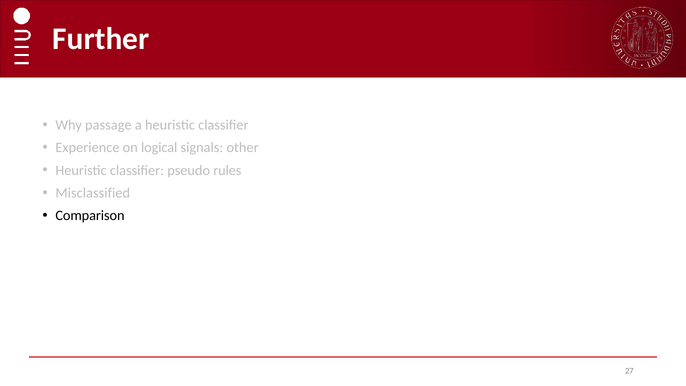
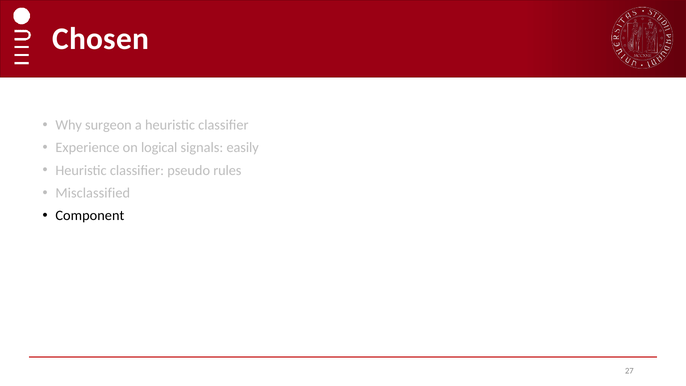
Further: Further -> Chosen (101, 39)
passage: passage -> surgeon (108, 125)
other: other -> easily (243, 148)
Comparison: Comparison -> Component (90, 215)
